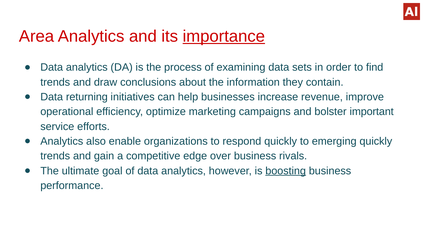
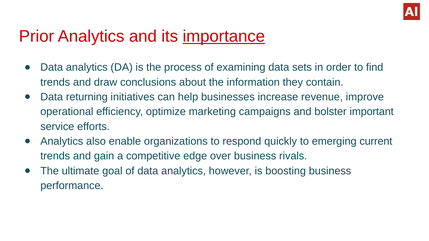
Area: Area -> Prior (36, 36)
emerging quickly: quickly -> current (376, 141)
boosting underline: present -> none (286, 171)
